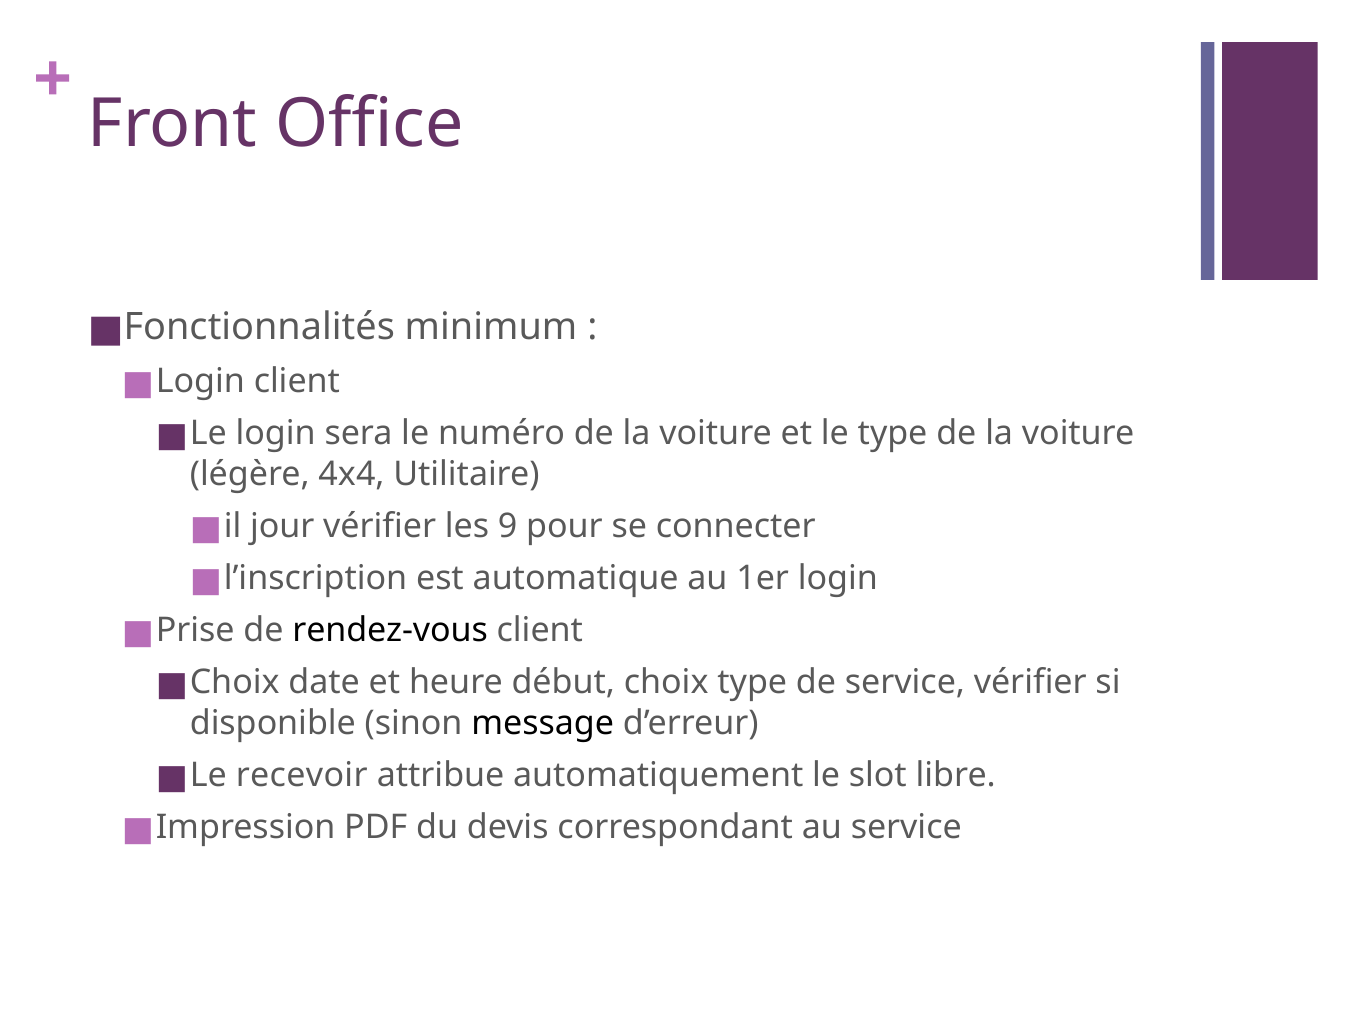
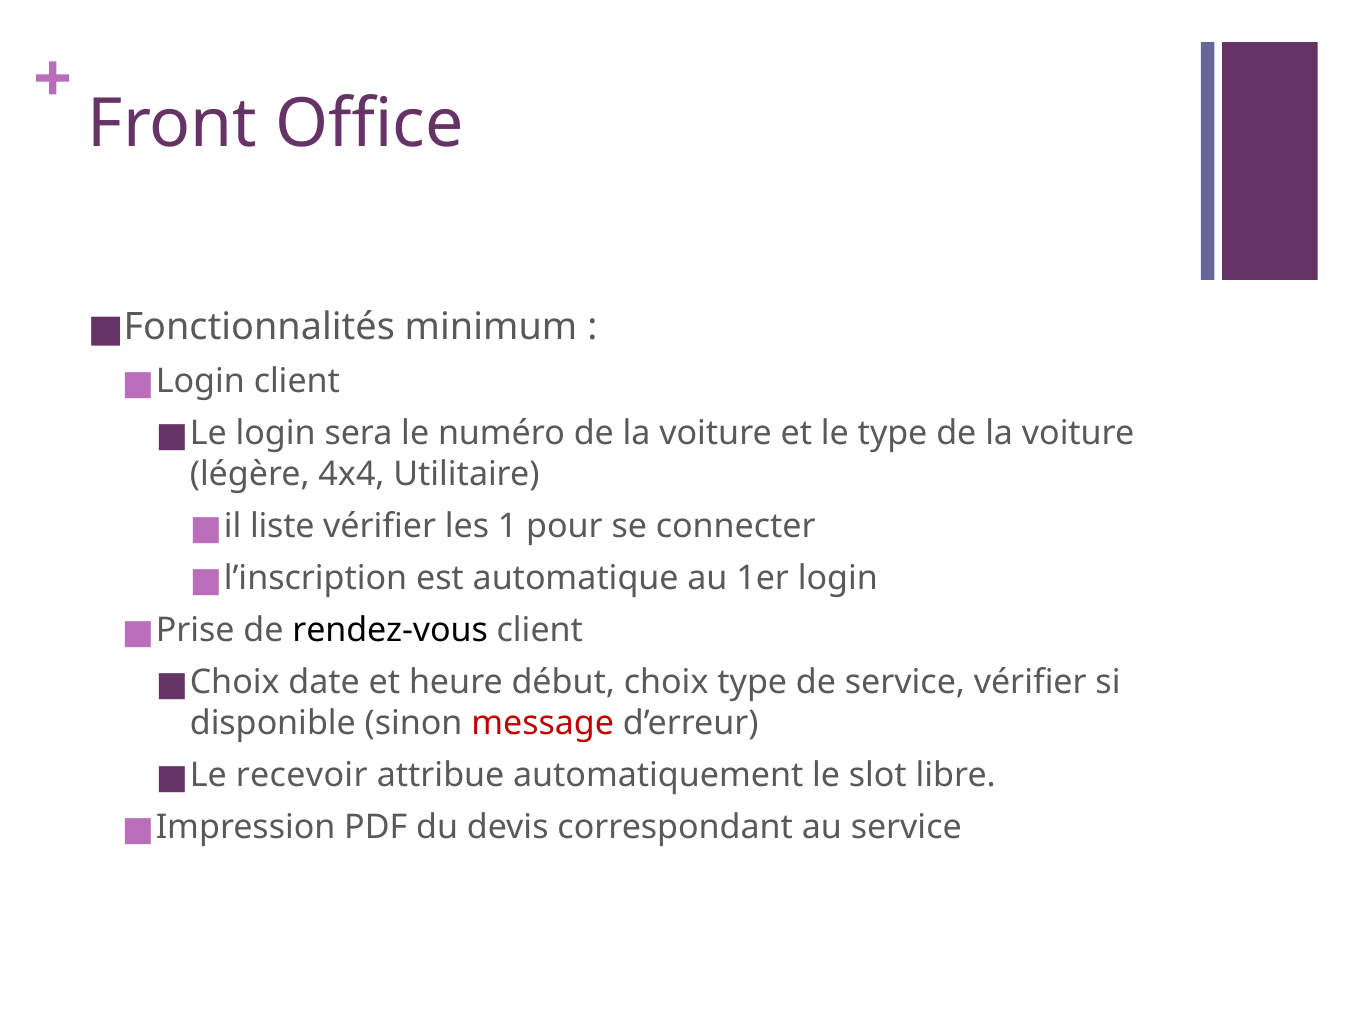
jour: jour -> liste (282, 526)
9: 9 -> 1 (508, 526)
message colour: black -> red (543, 724)
